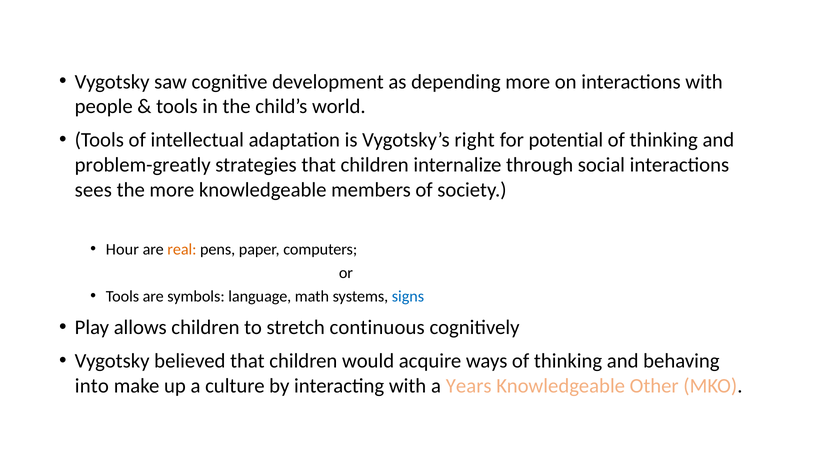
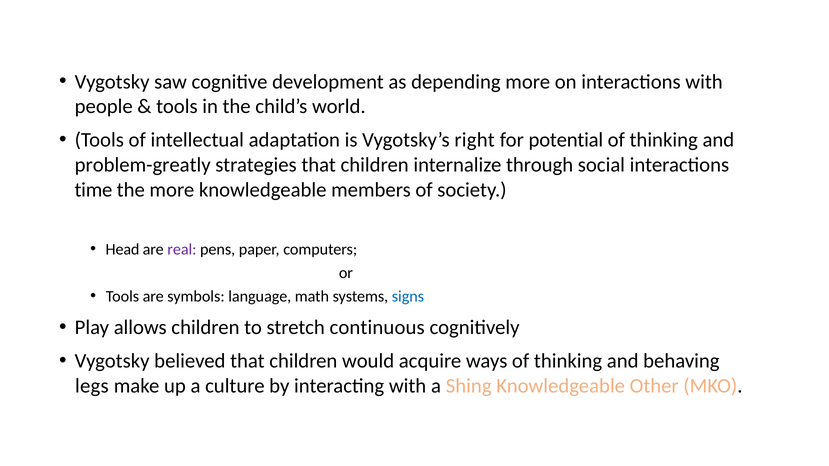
sees: sees -> time (93, 190)
Hour: Hour -> Head (123, 249)
real colour: orange -> purple (182, 249)
into: into -> legs (92, 386)
Years: Years -> Shing (469, 386)
